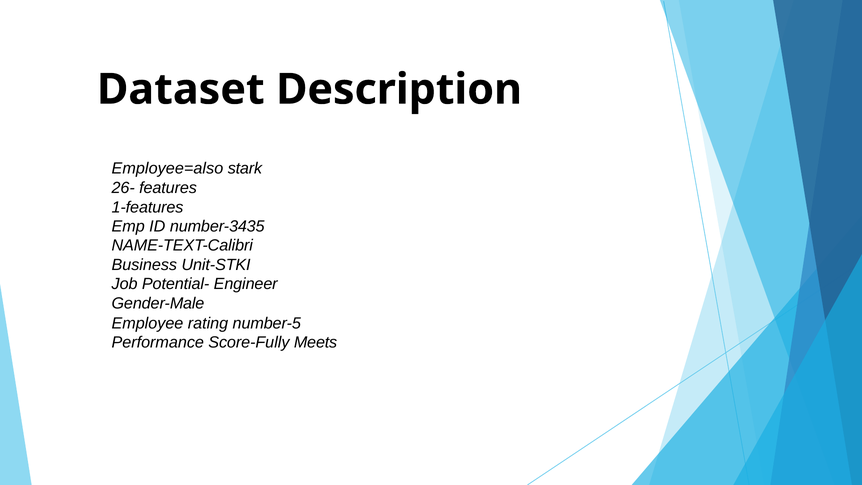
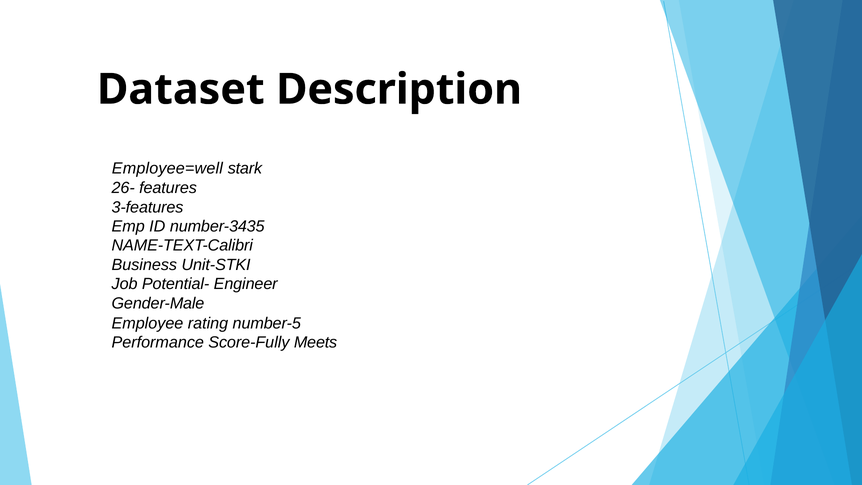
Employee=also: Employee=also -> Employee=well (167, 169)
1-features: 1-features -> 3-features (148, 208)
